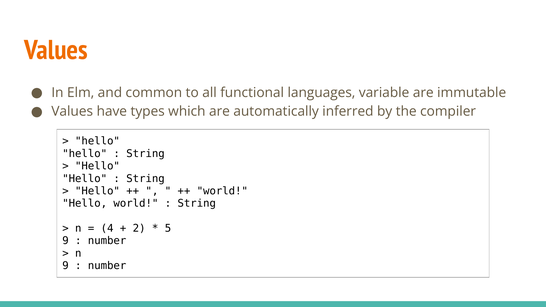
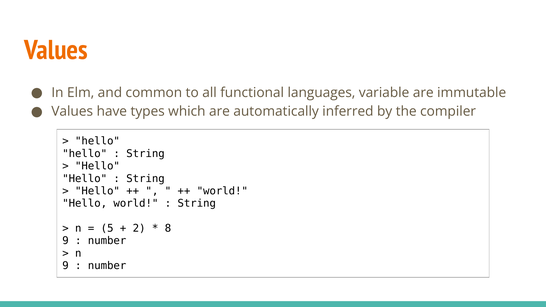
4: 4 -> 5 (107, 228)
5: 5 -> 8 (168, 228)
